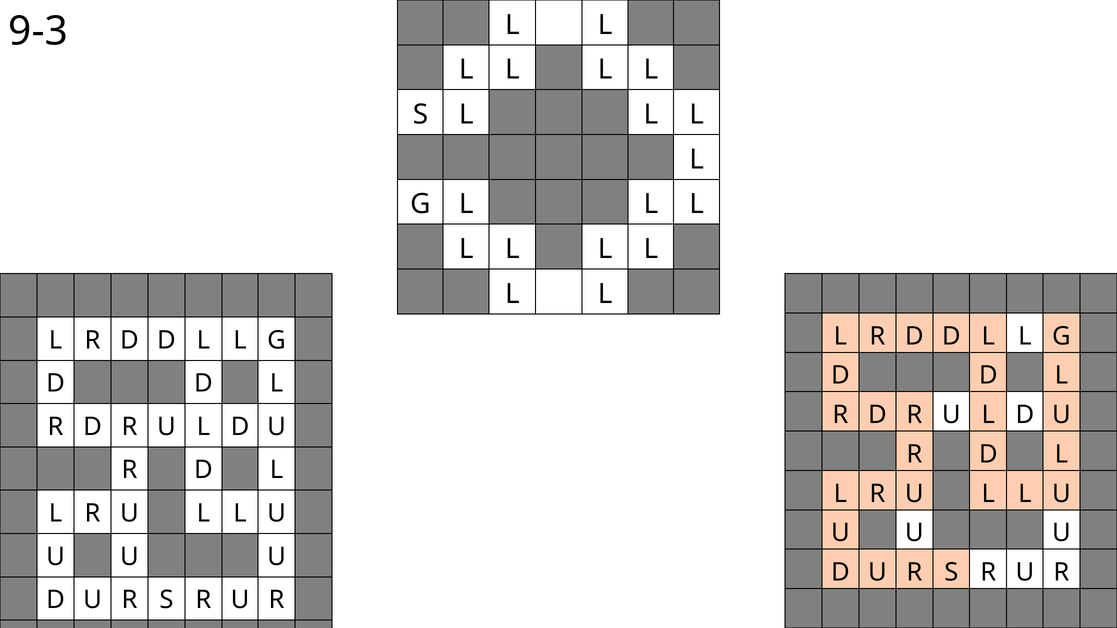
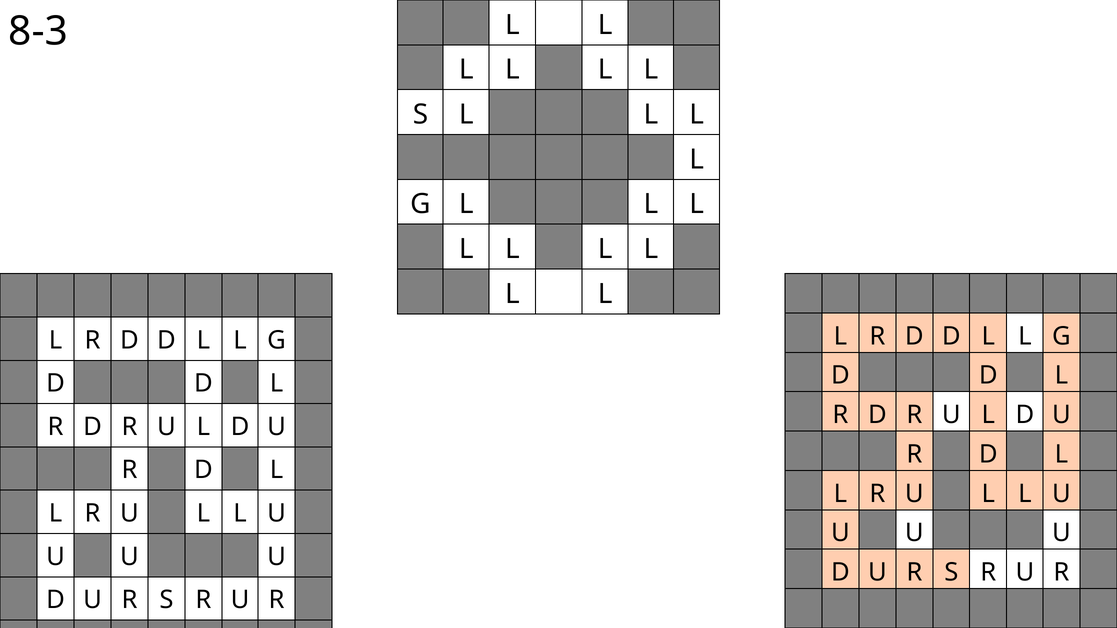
9-3: 9-3 -> 8-3 (38, 31)
